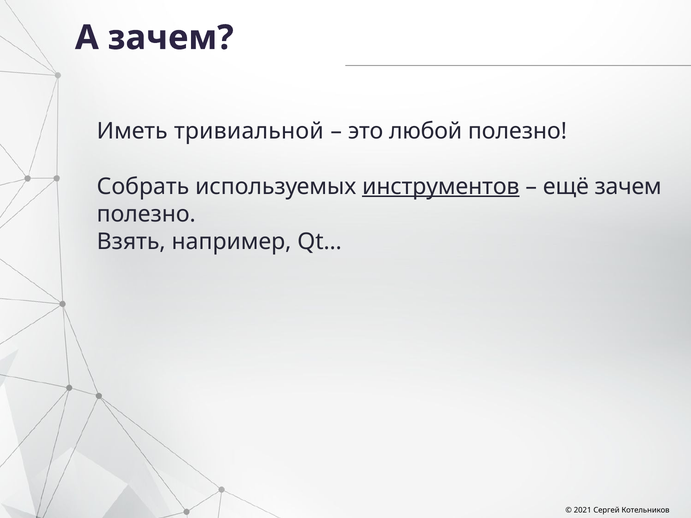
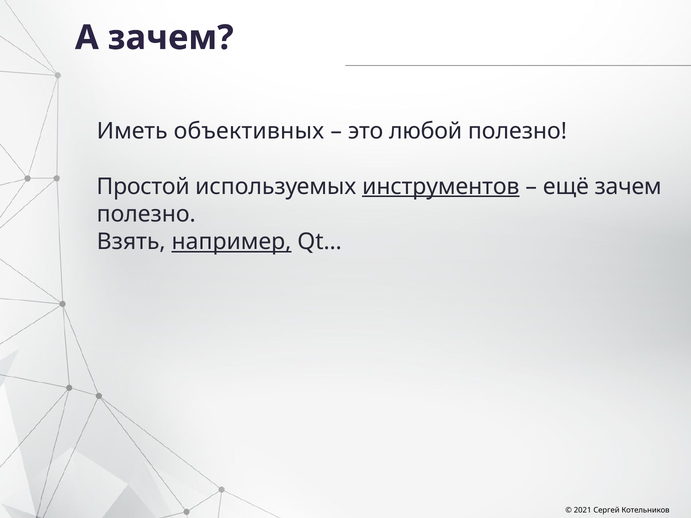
тривиальной: тривиальной -> объективных (249, 131)
Собрать: Собрать -> Простой (143, 187)
например underline: none -> present (231, 242)
